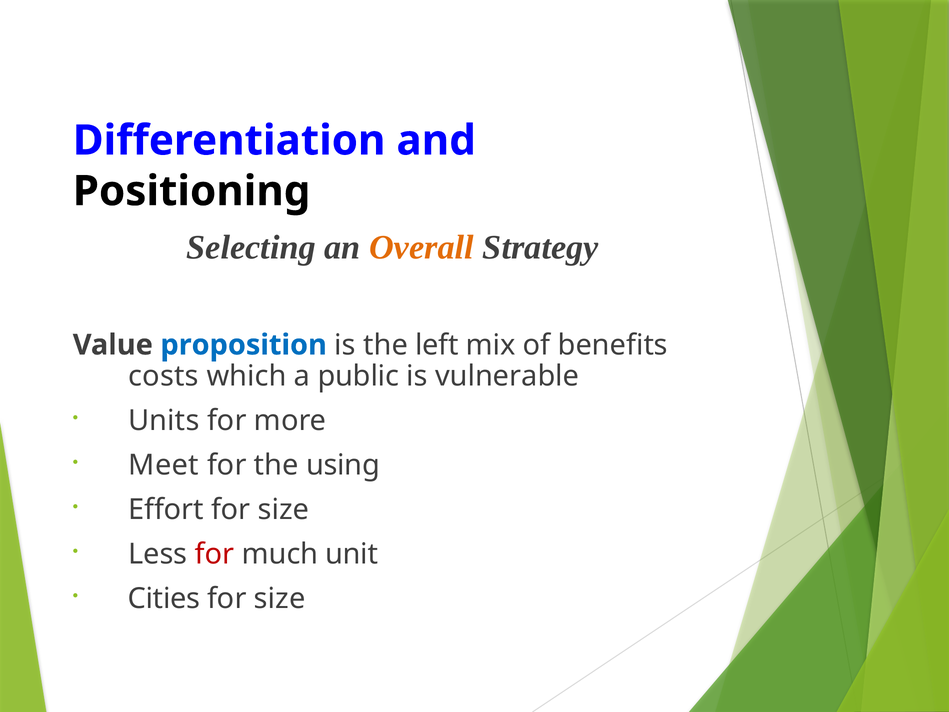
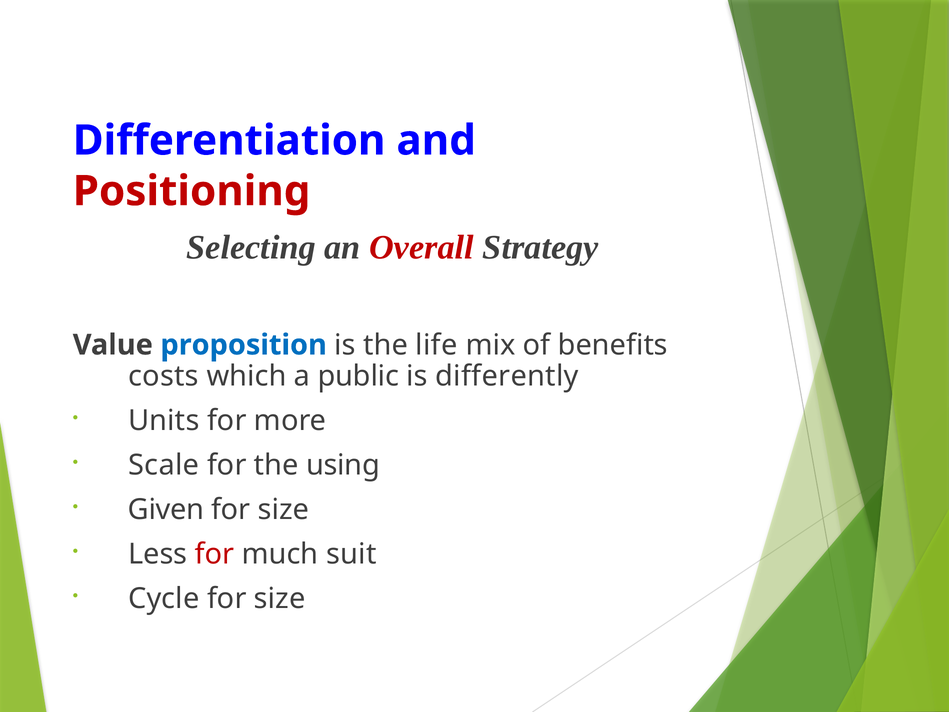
Positioning colour: black -> red (192, 191)
Overall colour: orange -> red (421, 247)
left: left -> life (437, 345)
vulnerable: vulnerable -> differently (507, 376)
Meet: Meet -> Scale (164, 465)
Effort: Effort -> Given (166, 510)
unit: unit -> suit (351, 554)
Cities: Cities -> Cycle (164, 599)
